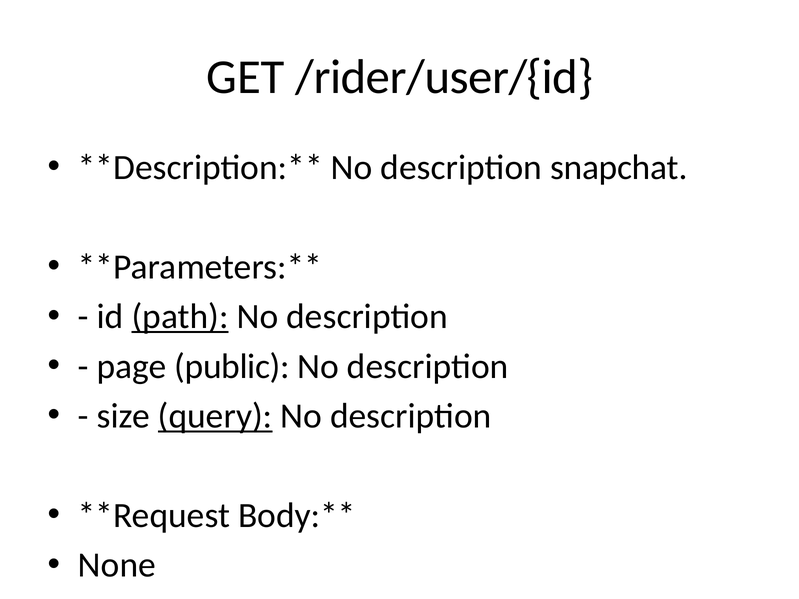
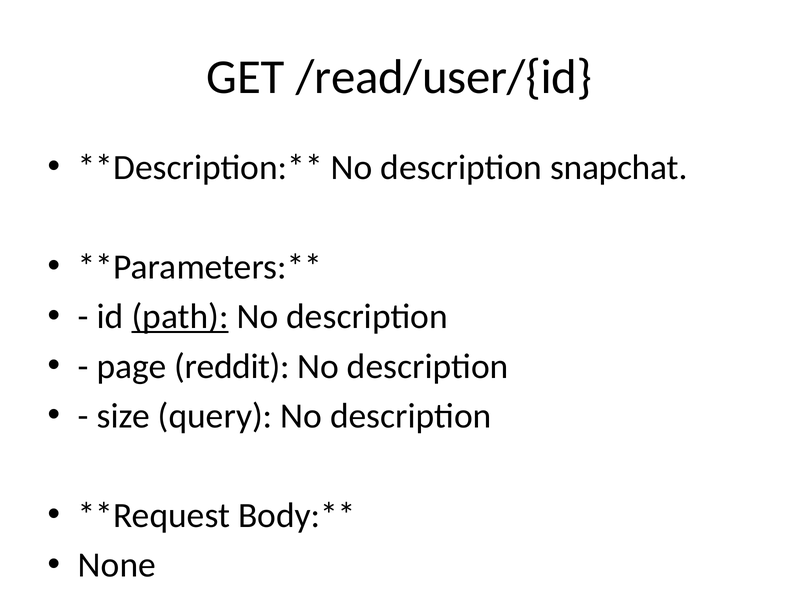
/rider/user/{id: /rider/user/{id -> /read/user/{id (444, 77)
public: public -> reddit (232, 367)
query underline: present -> none (215, 416)
